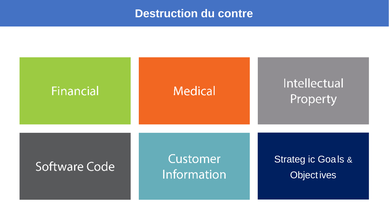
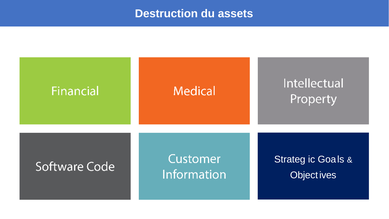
contre: contre -> assets (236, 14)
